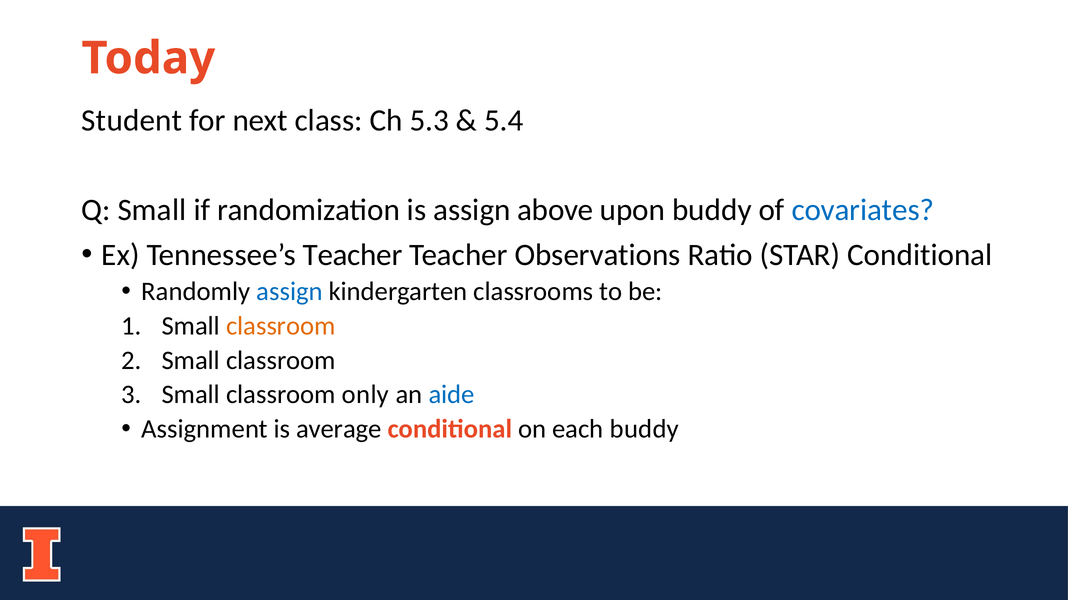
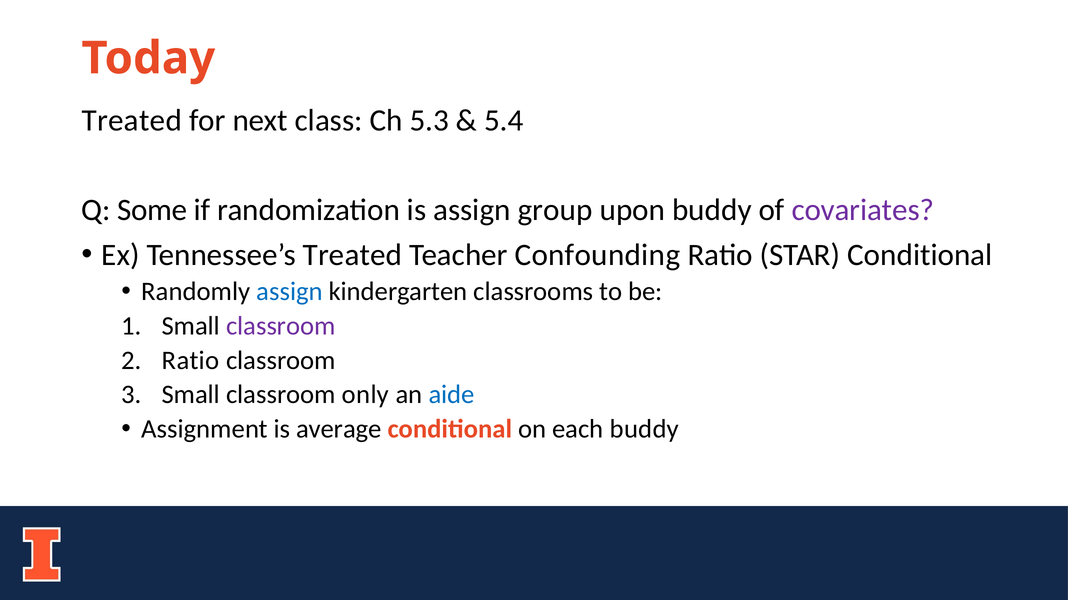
Student: Student -> Treated (132, 121)
Q Small: Small -> Some (152, 210)
above: above -> group (555, 210)
covariates colour: blue -> purple (863, 210)
Tennessee’s Teacher: Teacher -> Treated (352, 255)
Observations: Observations -> Confounding (597, 255)
classroom colour: orange -> purple (281, 326)
Small: Small -> Ratio (191, 361)
